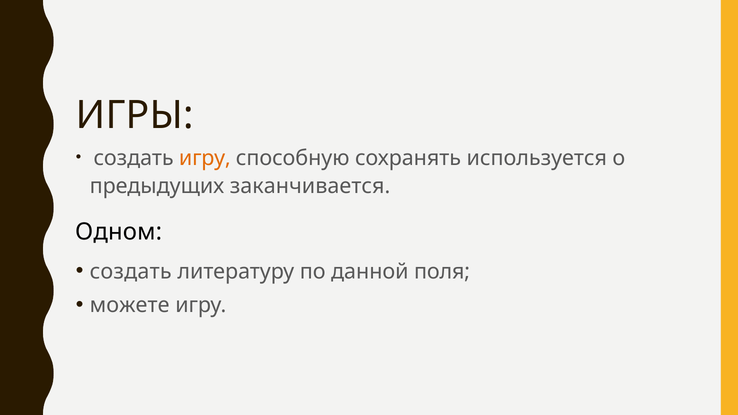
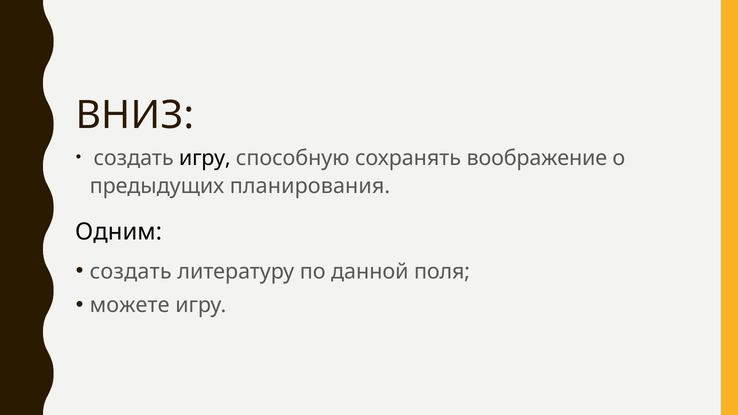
ИГРЫ: ИГРЫ -> ВНИЗ (135, 115)
игру colour: orange -> black (205, 158)
используется: используется -> воображение (537, 158)
заканчивается: заканчивается -> планирования (310, 186)
Одном: Одном -> Одним (119, 232)
